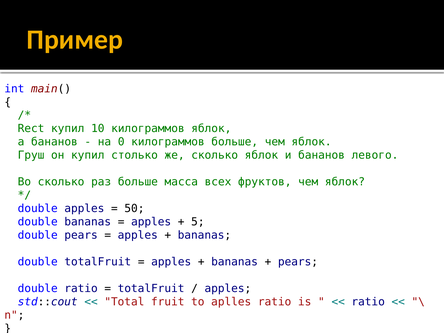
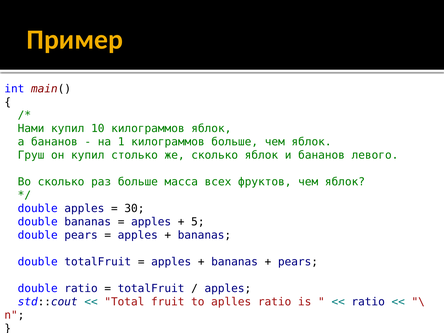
Rect: Rect -> Нами (31, 129)
0: 0 -> 1 (121, 142)
50: 50 -> 30 (134, 209)
